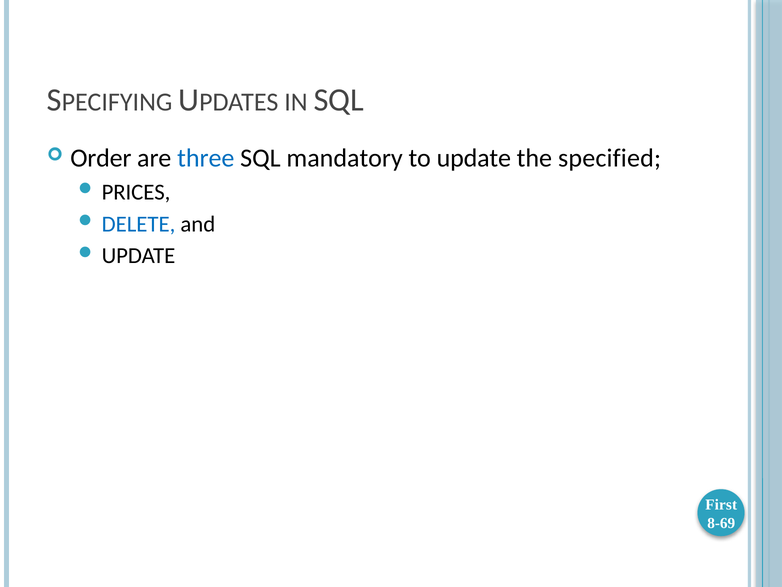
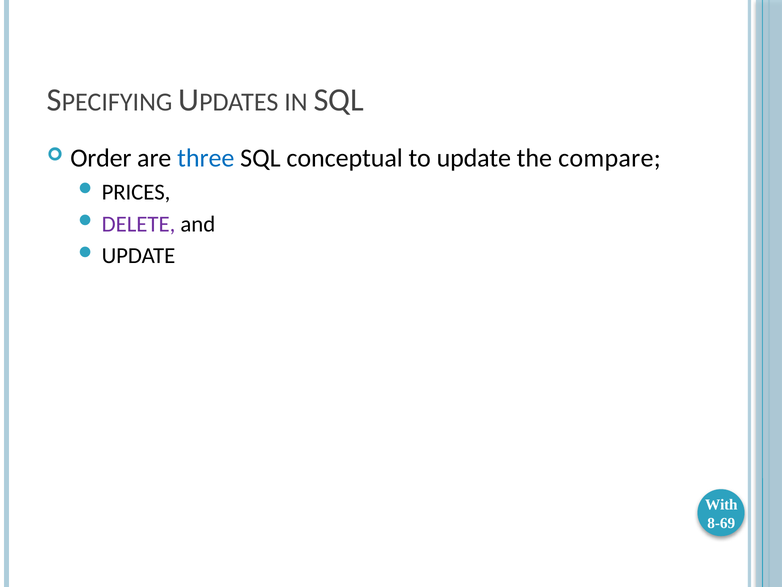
mandatory: mandatory -> conceptual (345, 158)
specified: specified -> compare (609, 158)
DELETE colour: blue -> purple (138, 224)
First: First -> With (721, 505)
